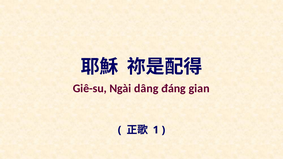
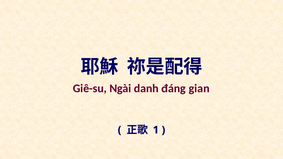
dâng: dâng -> danh (146, 88)
